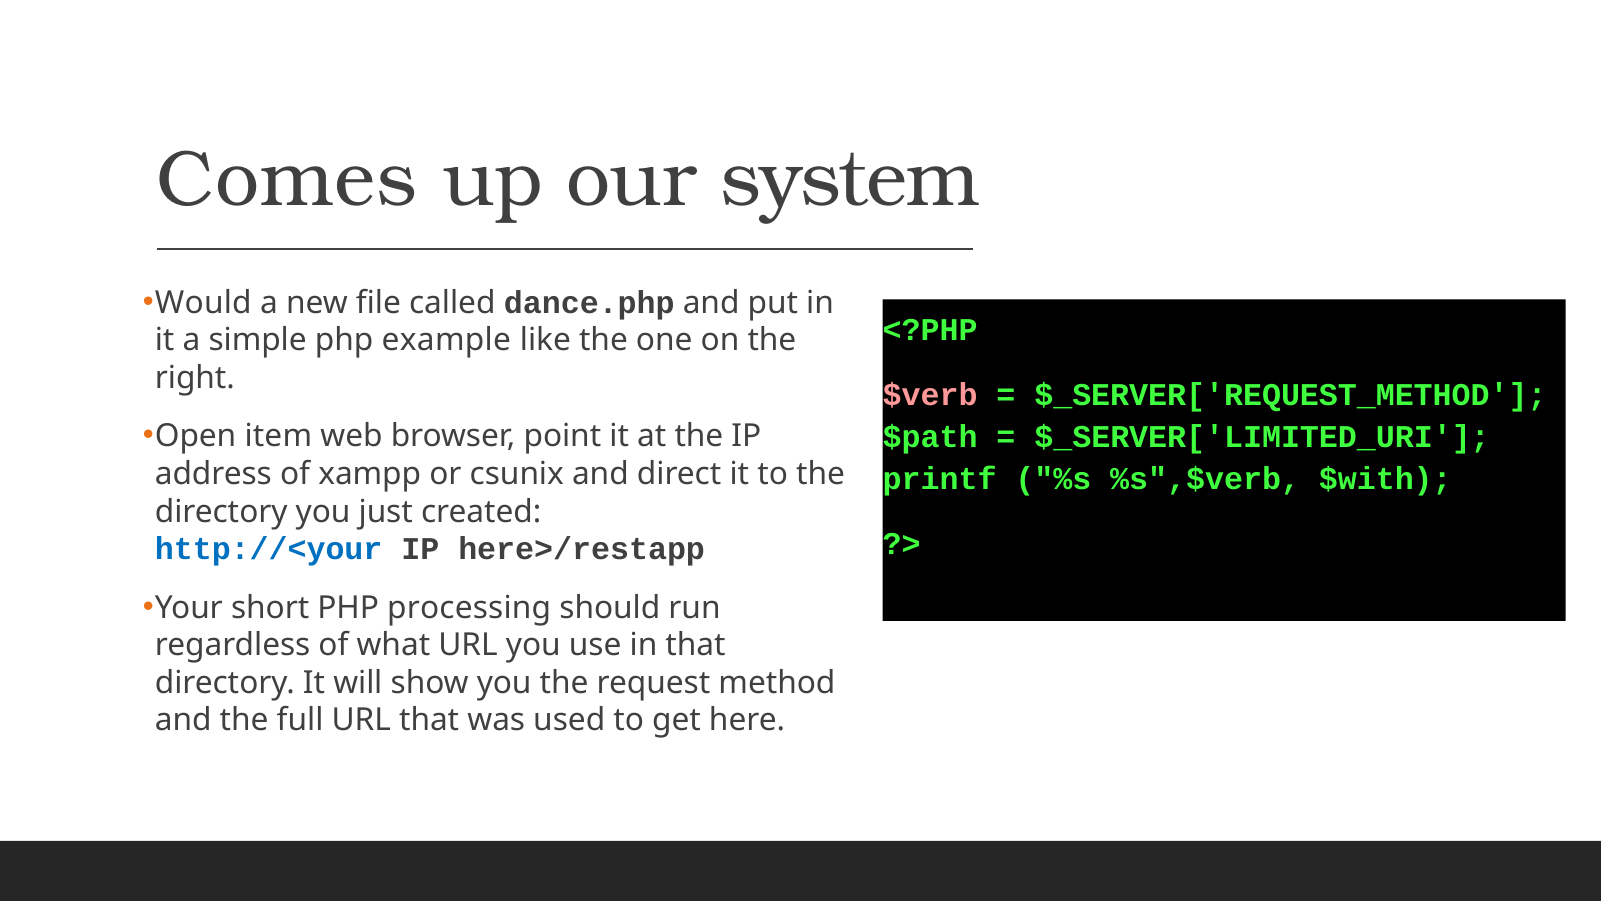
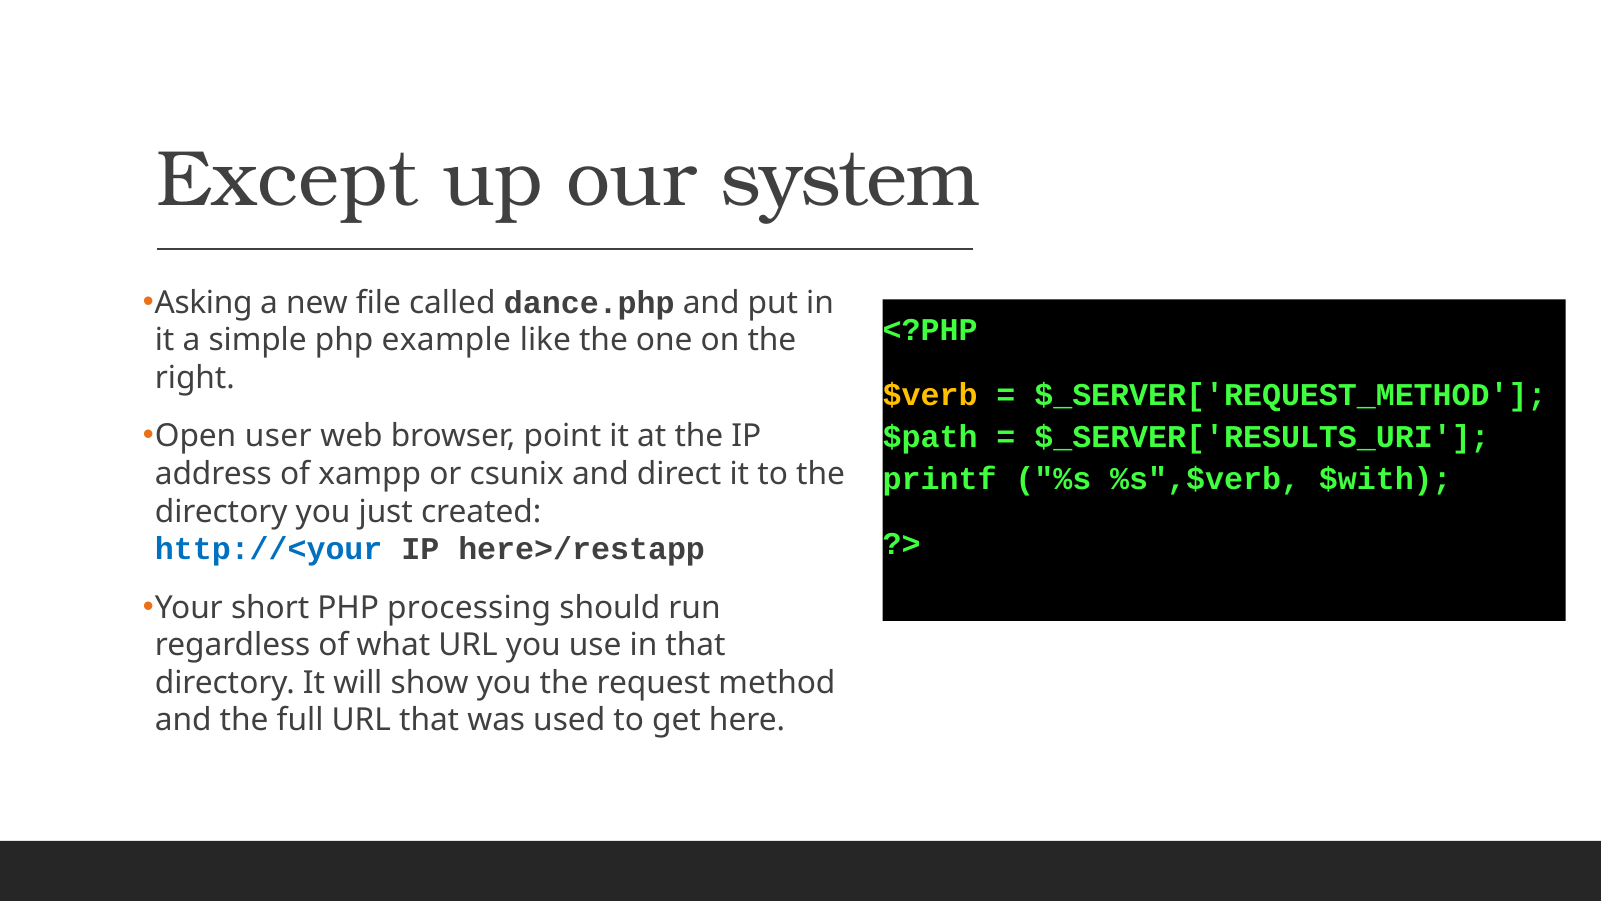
Comes: Comes -> Except (287, 179)
Would: Would -> Asking (204, 302)
$verb colour: pink -> yellow (930, 395)
item: item -> user (278, 436)
$_SERVER['LIMITED_URI: $_SERVER['LIMITED_URI -> $_SERVER['RESULTS_URI (1262, 437)
